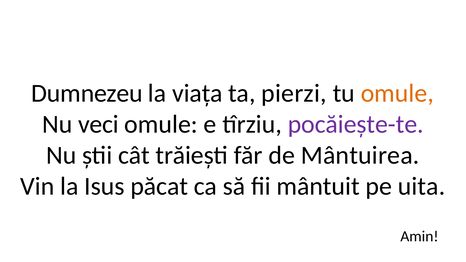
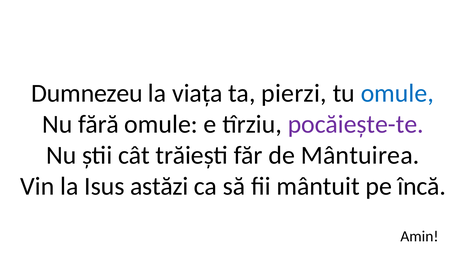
omule colour: orange -> blue (397, 93)
veci: veci -> fără (98, 124)
păcat: păcat -> astăzi (159, 186)
uita: uita -> încă (422, 186)
